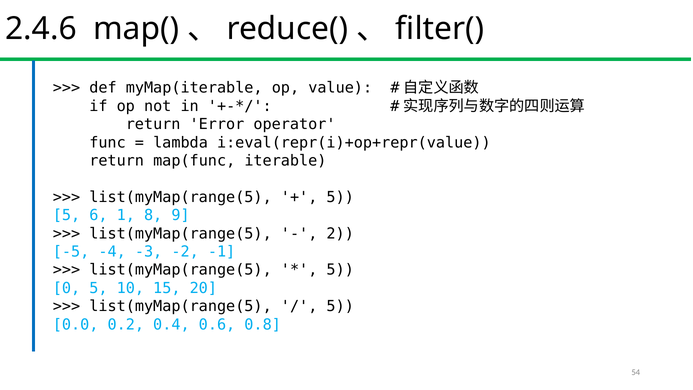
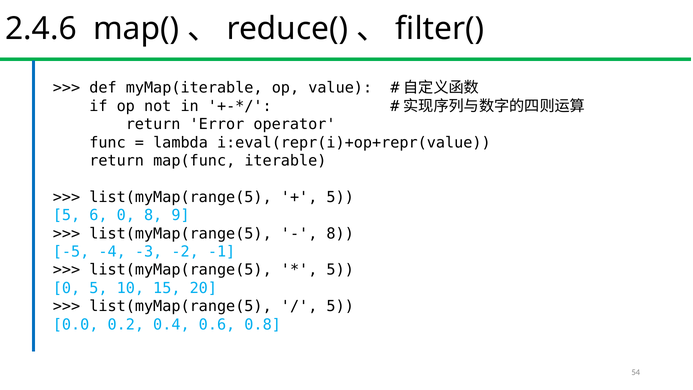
6 1: 1 -> 0 (126, 215)
2: 2 -> 8 (340, 233)
